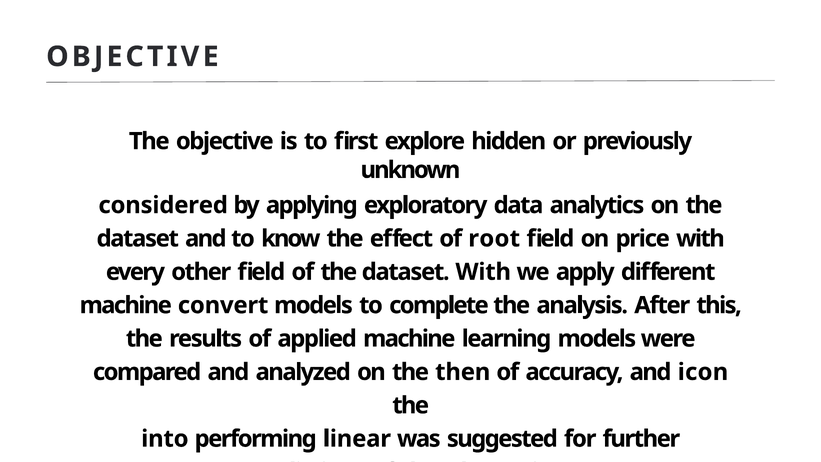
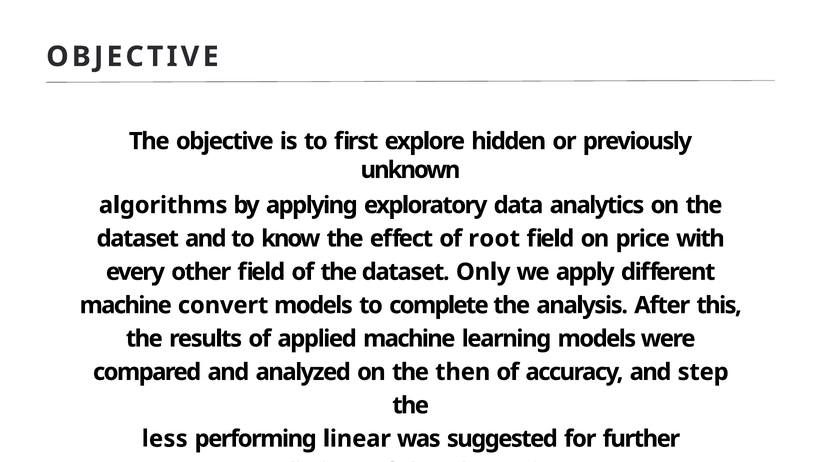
considered: considered -> algorithms (163, 205)
dataset With: With -> Only (483, 272)
icon: icon -> step (703, 372)
into: into -> less (165, 439)
